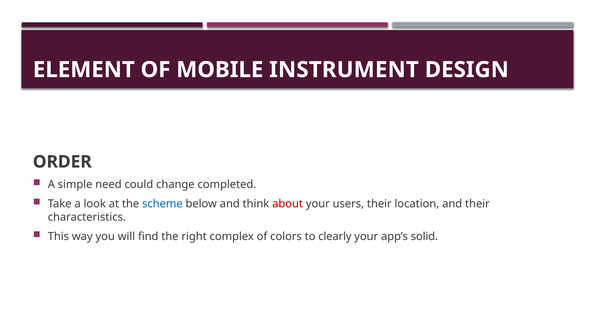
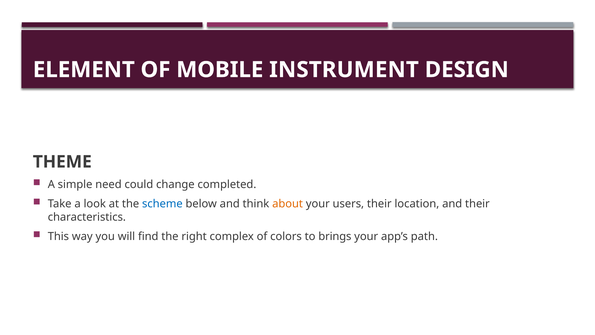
ORDER: ORDER -> THEME (62, 162)
about colour: red -> orange (288, 204)
clearly: clearly -> brings (335, 236)
solid: solid -> path (424, 236)
